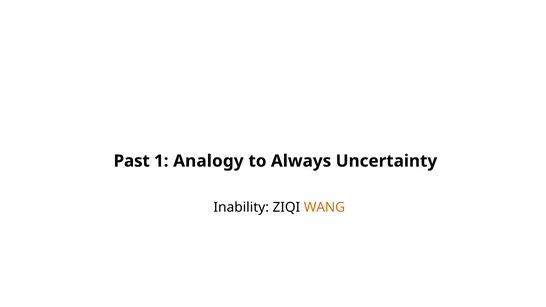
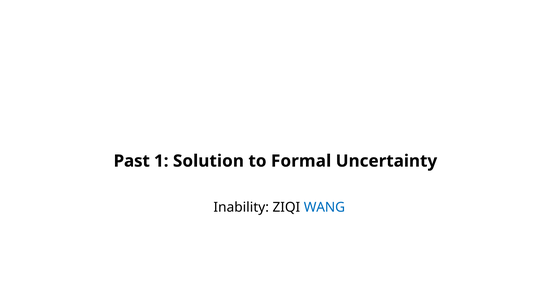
Analogy: Analogy -> Solution (208, 161)
Always: Always -> Formal (301, 161)
WANG colour: orange -> blue (324, 207)
